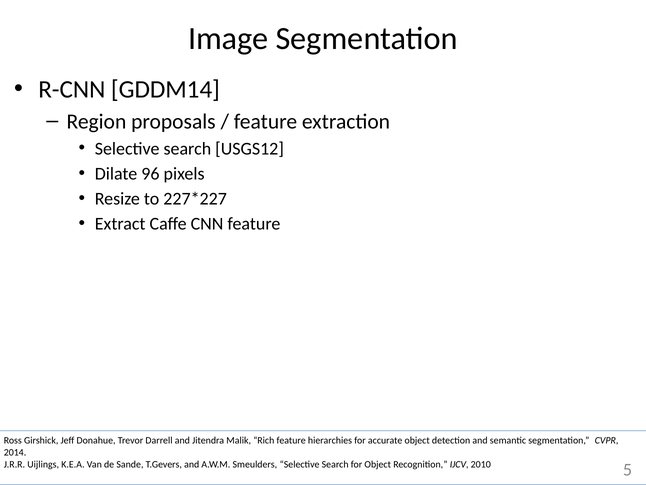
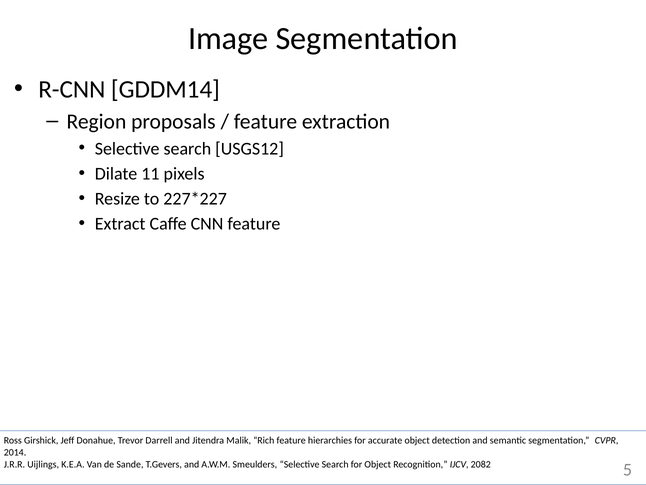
96: 96 -> 11 (150, 174)
2010: 2010 -> 2082 (481, 464)
